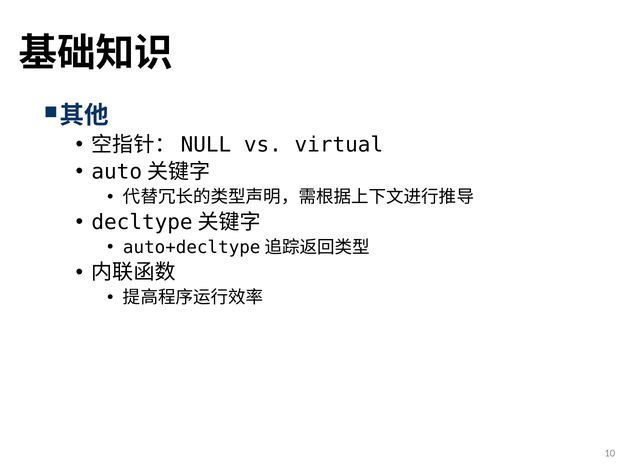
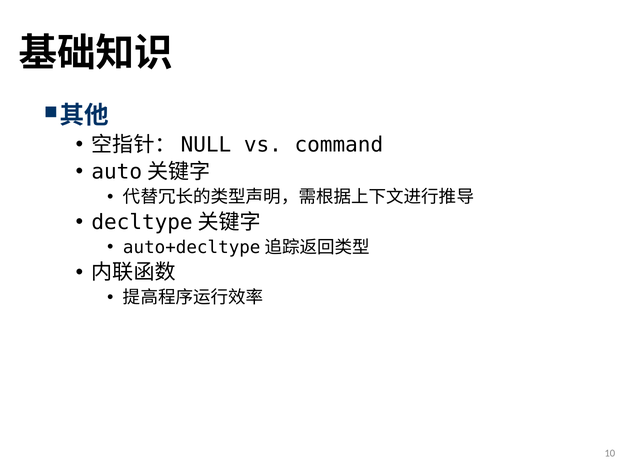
virtual: virtual -> command (339, 145)
